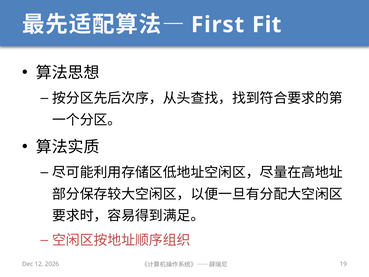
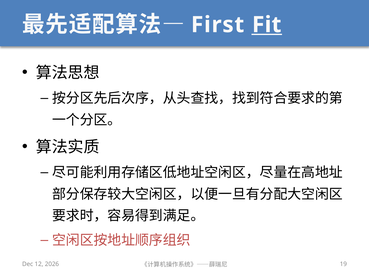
Fit underline: none -> present (267, 25)
